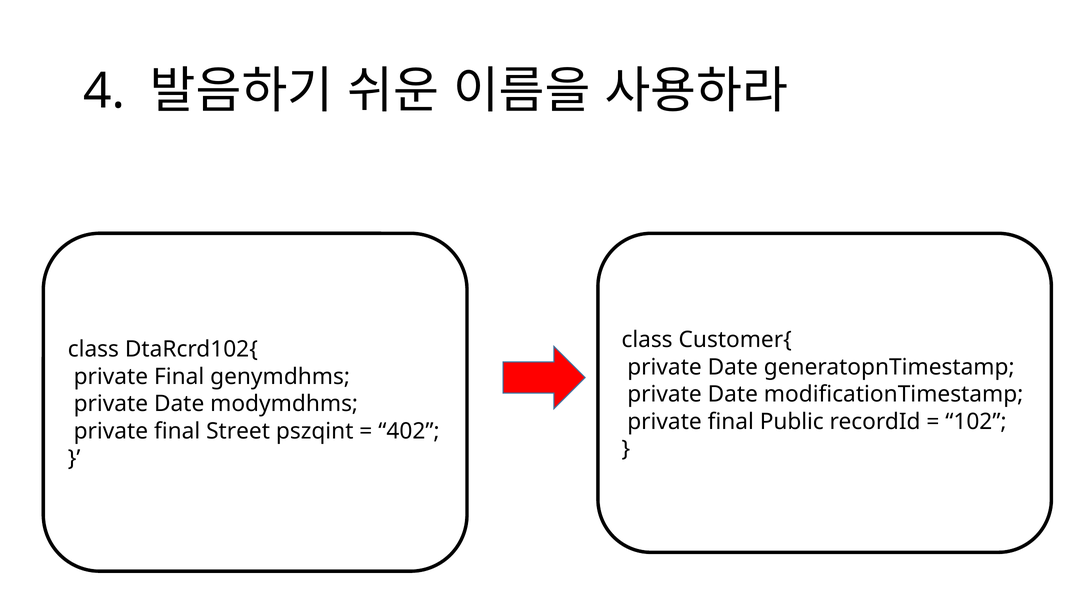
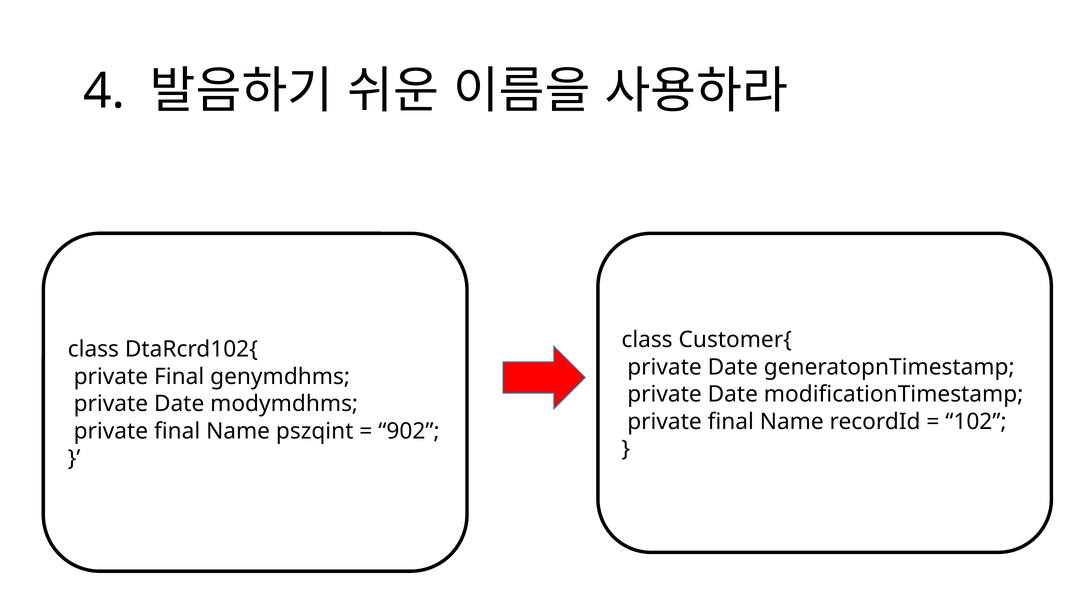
Public: Public -> Name (792, 422)
Street: Street -> Name (238, 431)
402: 402 -> 902 (409, 431)
